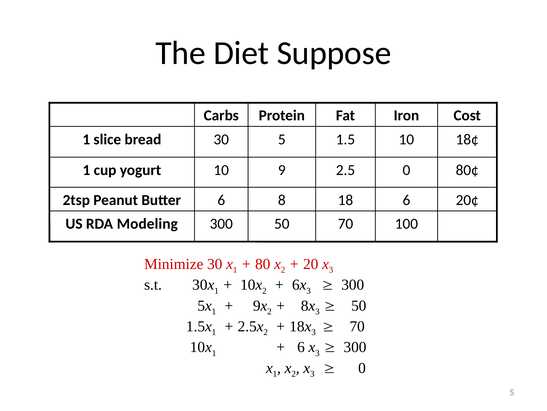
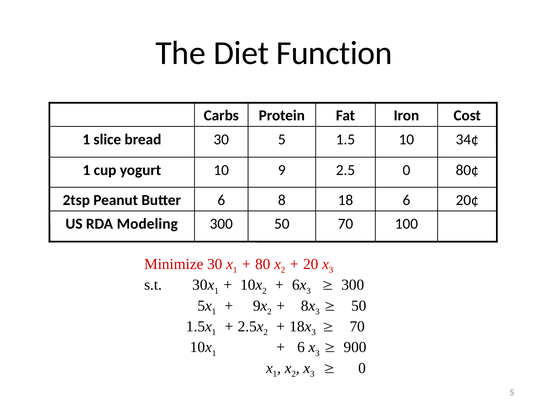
Suppose: Suppose -> Function (334, 53)
18¢: 18¢ -> 34¢ (467, 139)
300: 300 -> 900 (355, 347)
